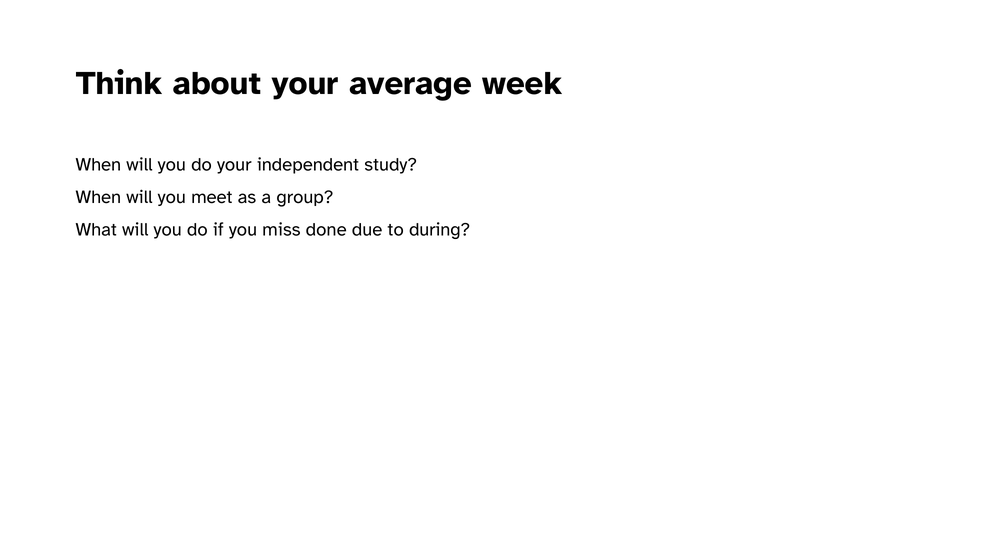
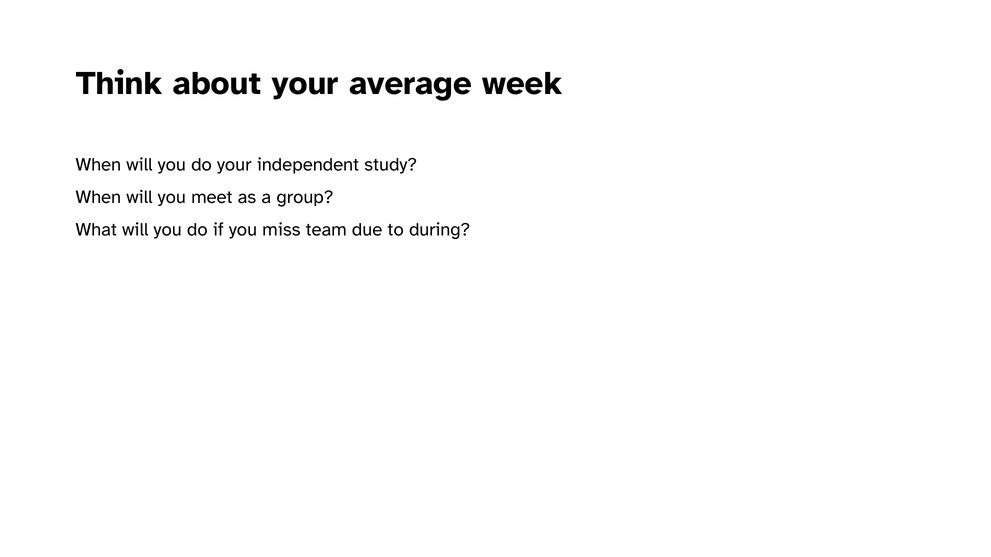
done: done -> team (326, 230)
